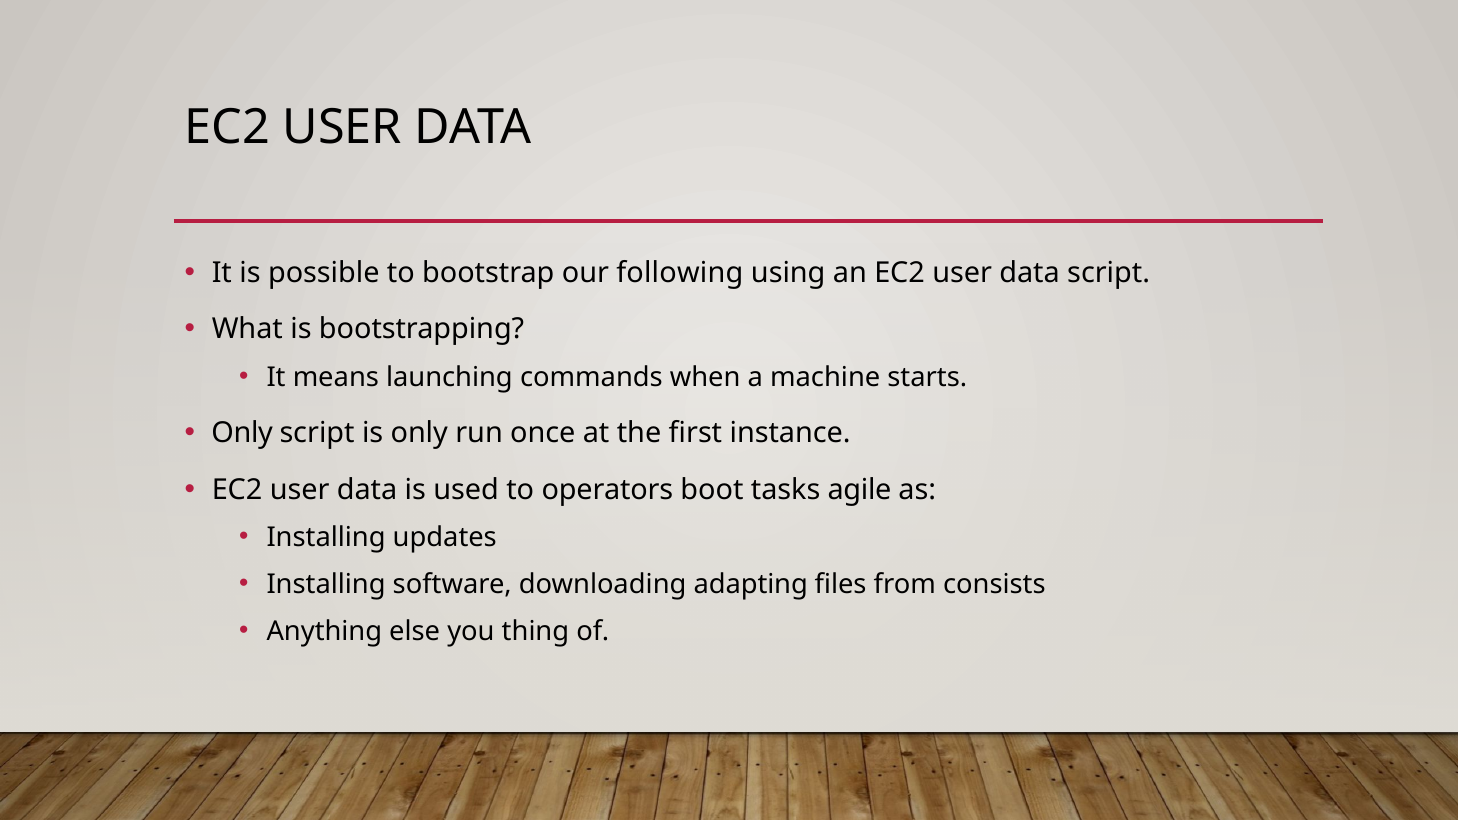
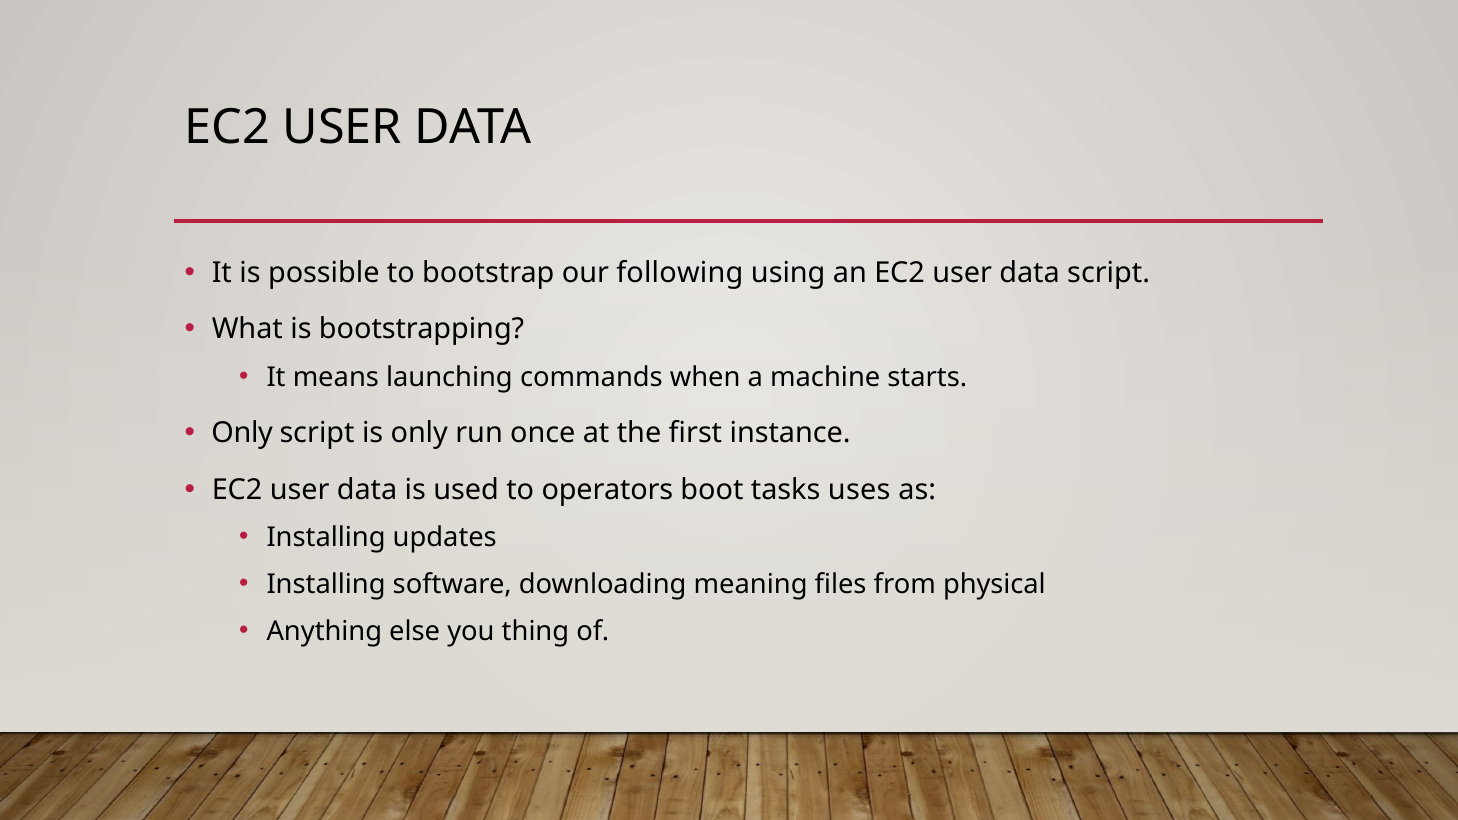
agile: agile -> uses (859, 490)
adapting: adapting -> meaning (751, 584)
consists: consists -> physical (994, 584)
